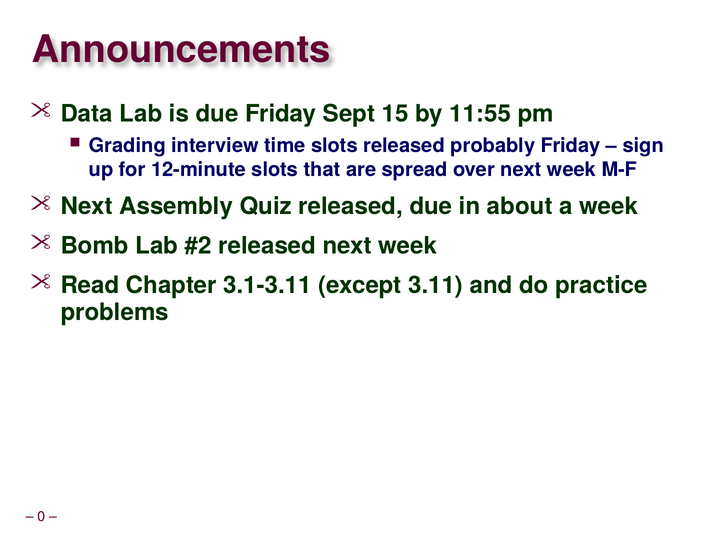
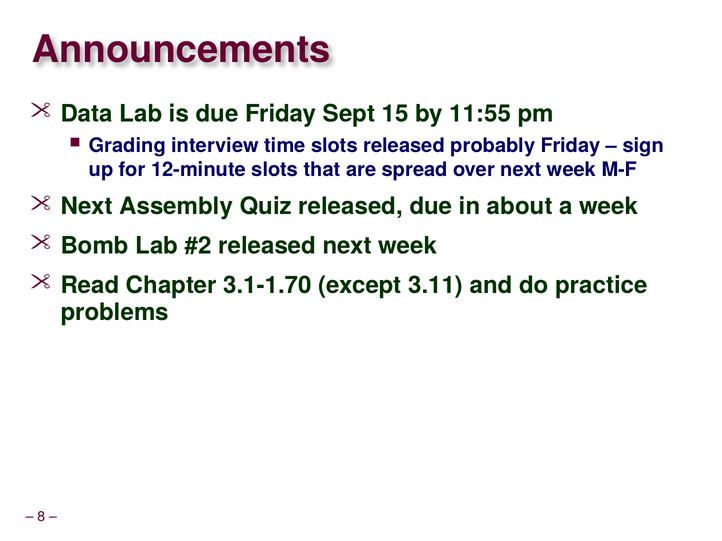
3.1-3.11: 3.1-3.11 -> 3.1-1.70 (267, 285)
0: 0 -> 8 (41, 517)
